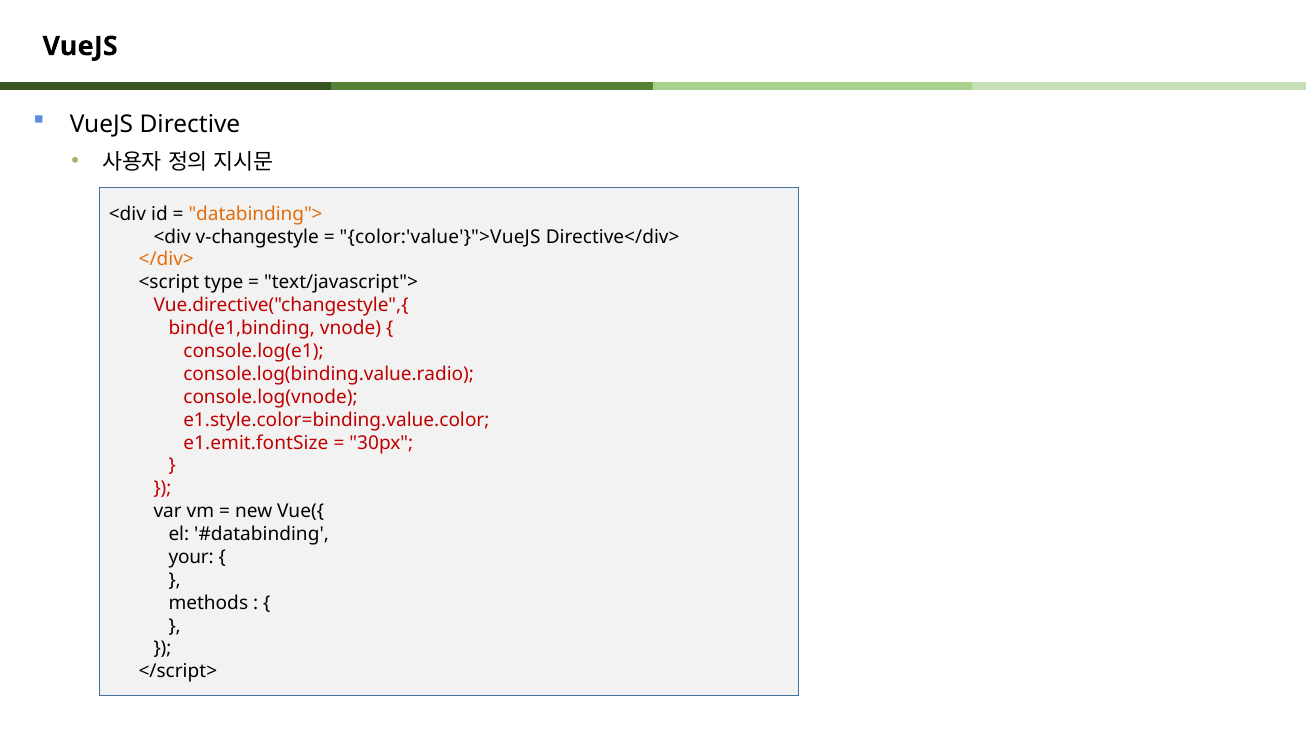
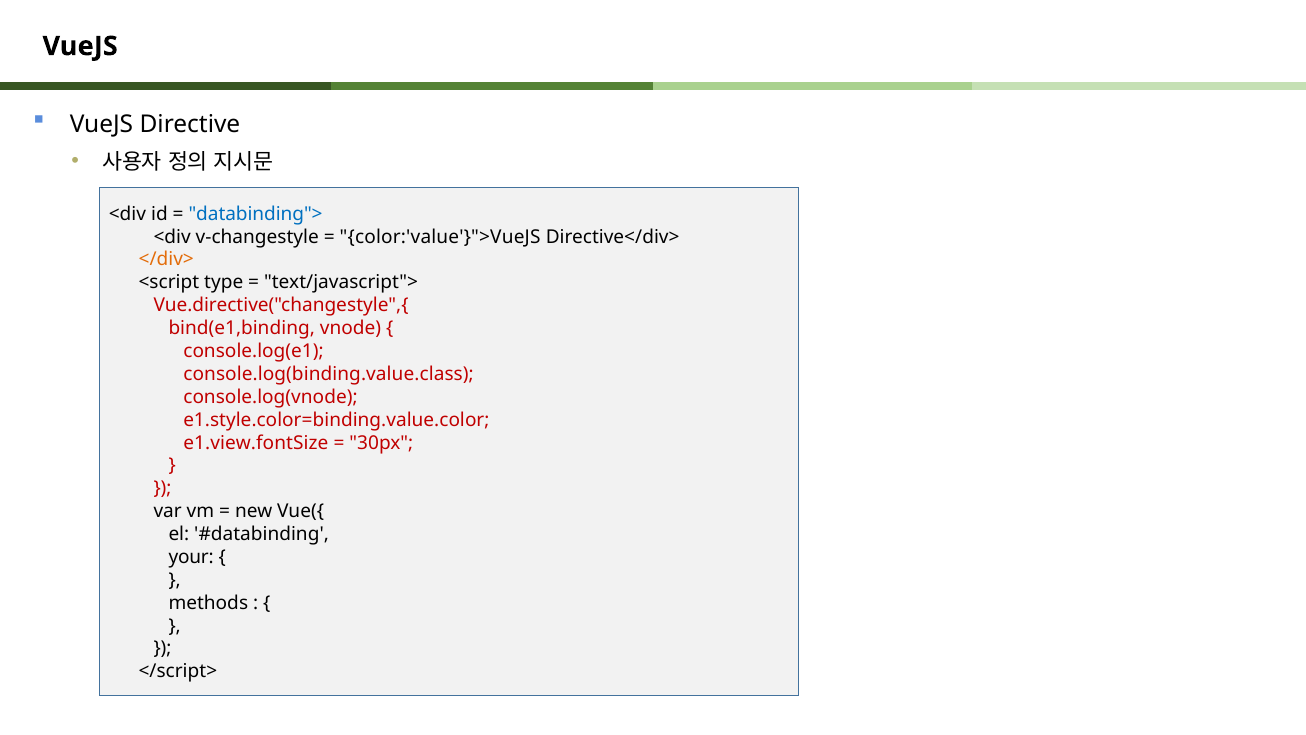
databinding"> colour: orange -> blue (256, 214)
console.log(binding.value.radio: console.log(binding.value.radio -> console.log(binding.value.class (329, 374)
e1.emit.fontSize: e1.emit.fontSize -> e1.view.fontSize (256, 443)
